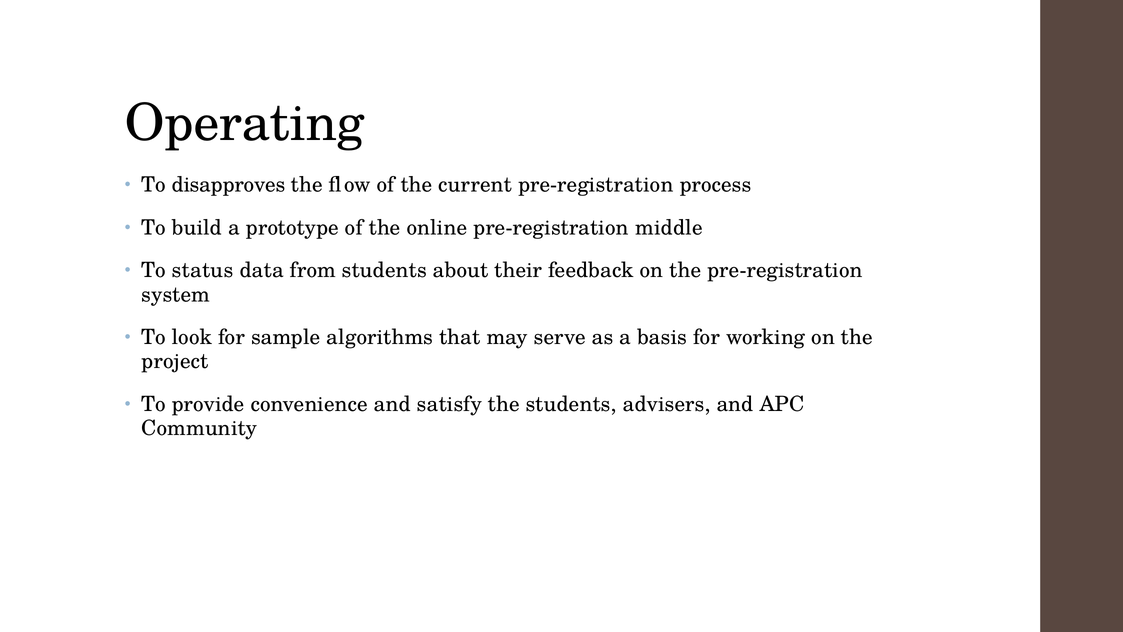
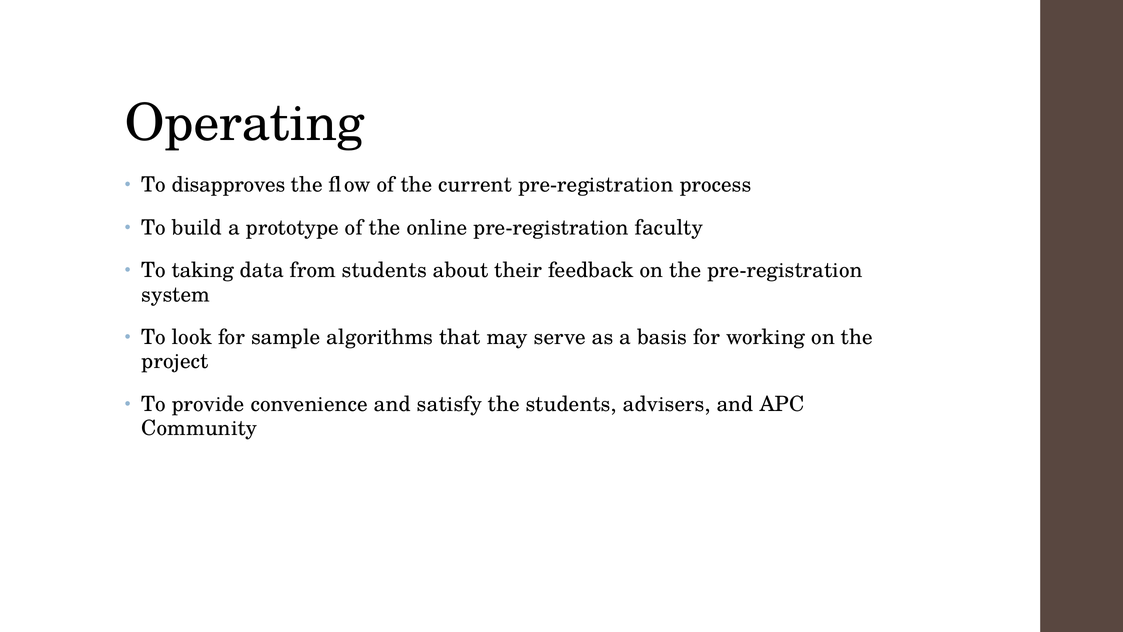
middle: middle -> faculty (669, 228)
status: status -> taking (203, 270)
